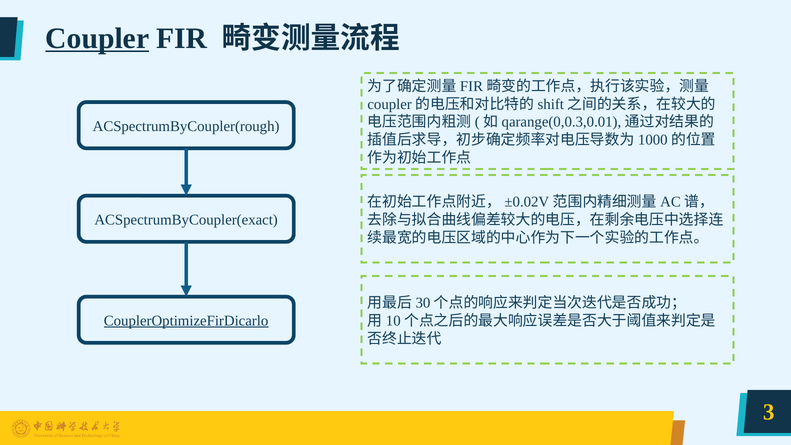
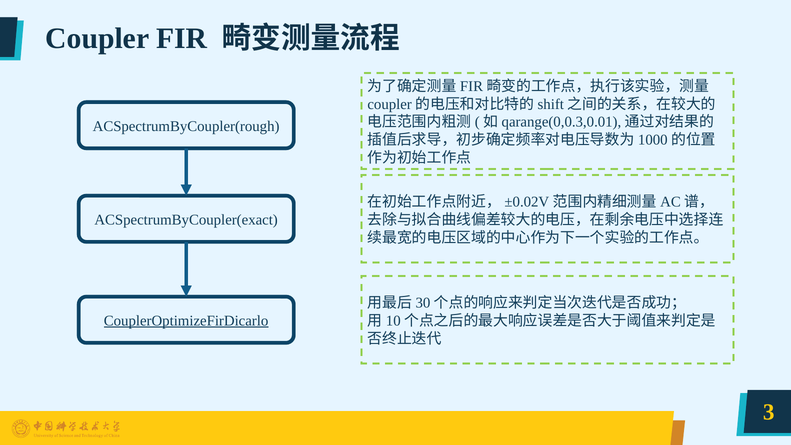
Coupler underline: present -> none (97, 39)
